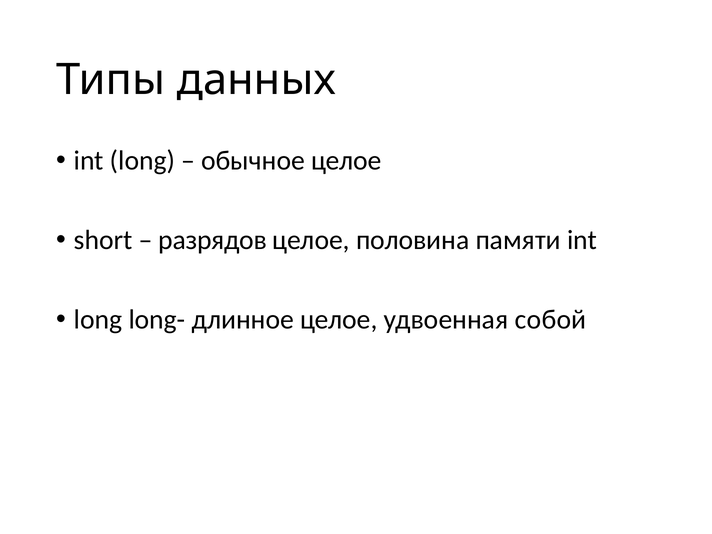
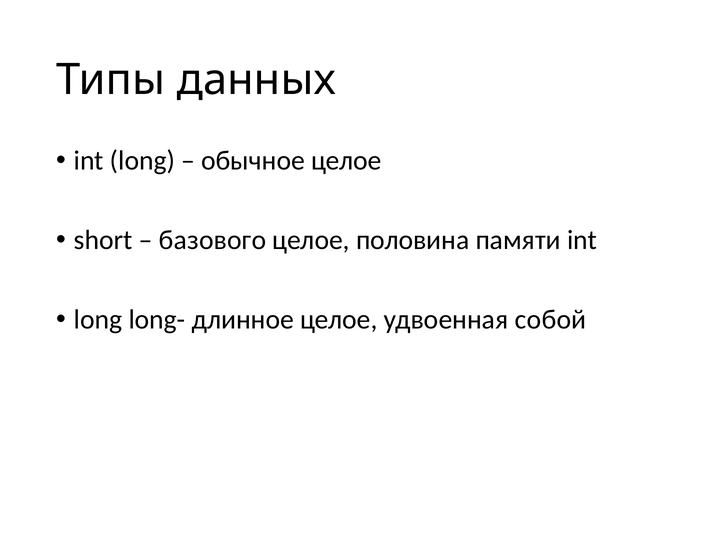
разрядов: разрядов -> базового (213, 240)
